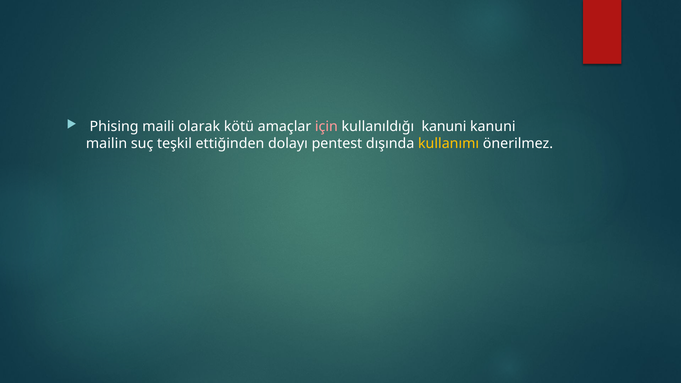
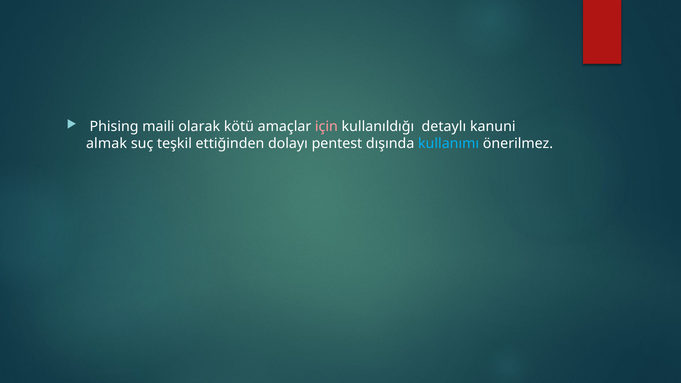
kullanıldığı kanuni: kanuni -> detaylı (444, 127)
mailin: mailin -> almak (107, 144)
kullanımı colour: yellow -> light blue (449, 144)
